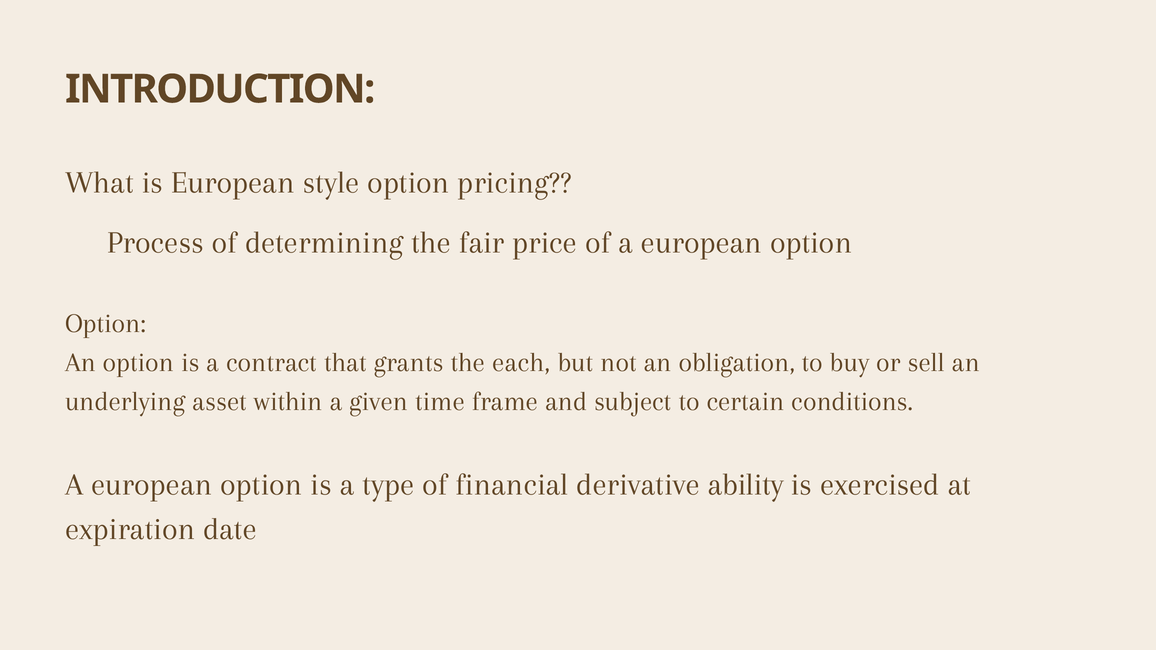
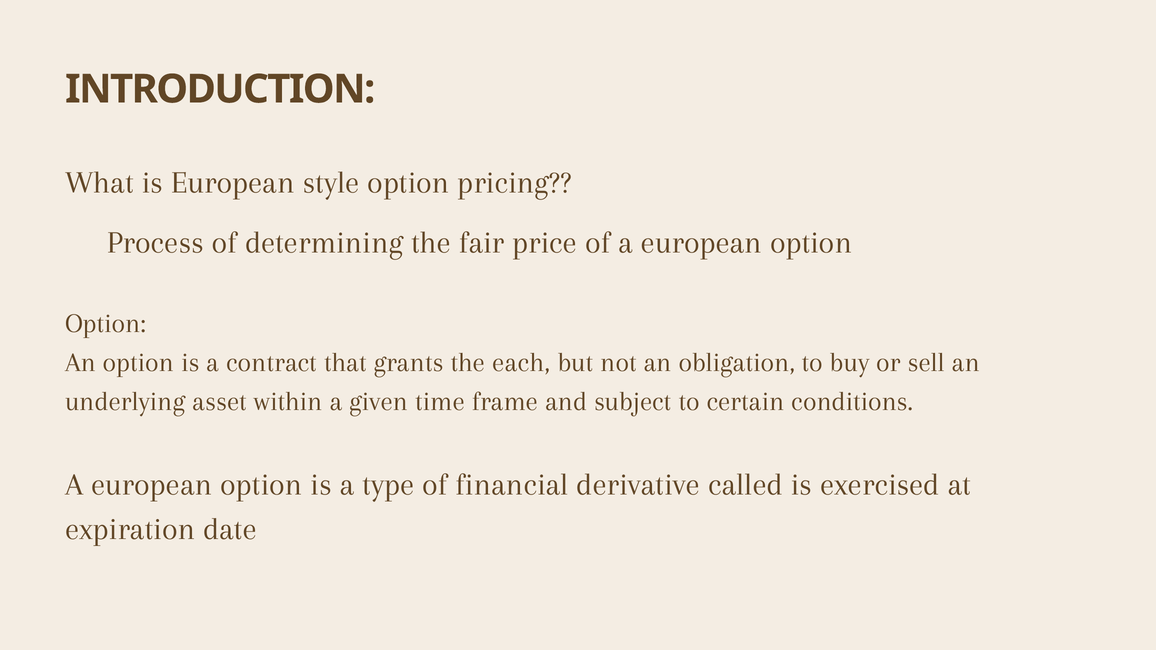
ability: ability -> called (745, 484)
